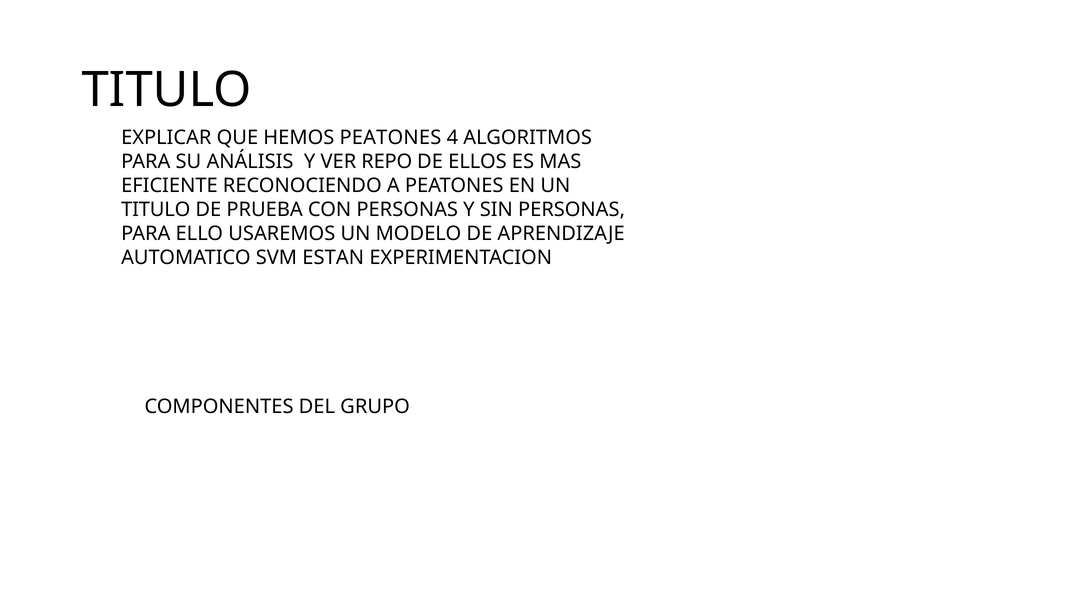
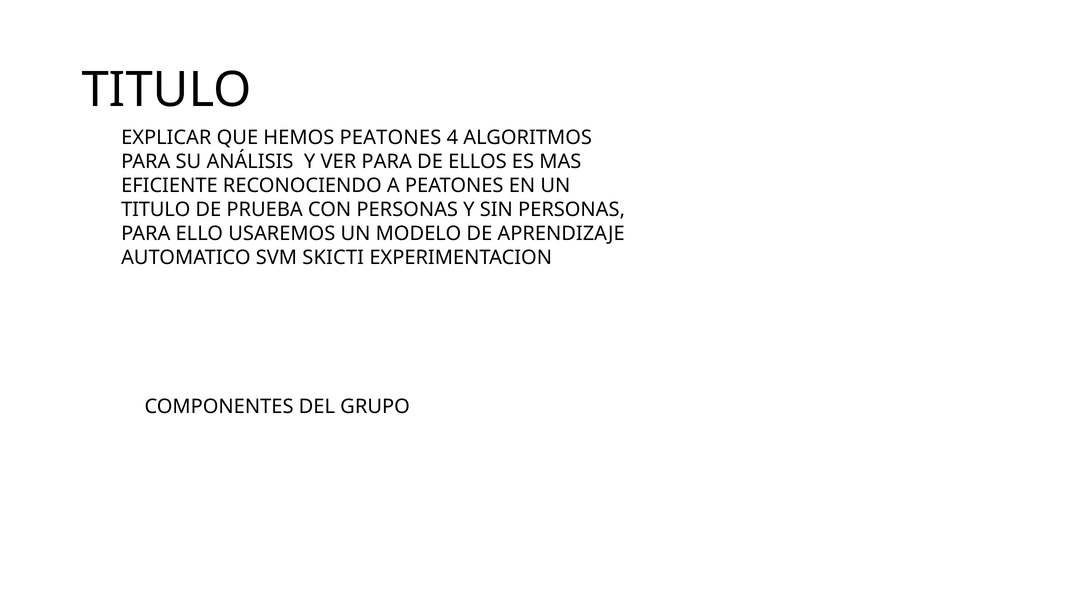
VER REPO: REPO -> PARA (387, 162)
ESTAN: ESTAN -> SKICTI (333, 258)
